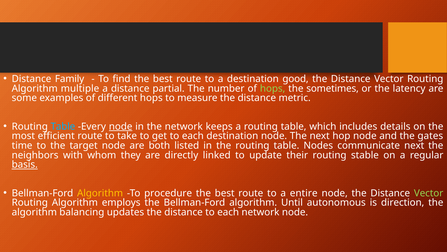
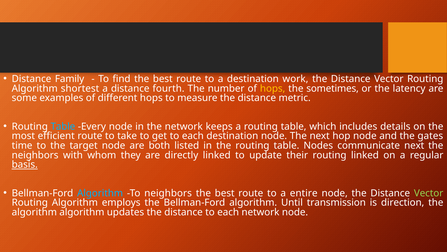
good: good -> work (295, 79)
multiple: multiple -> shortest (80, 88)
partial: partial -> fourth (169, 88)
hops colour: light green -> yellow (273, 88)
node underline: present -> none (121, 126)
routing stable: stable -> linked (365, 155)
Algorithm colour: yellow -> light blue (100, 193)
To procedure: procedure -> neighbors (168, 193)
autonomous: autonomous -> transmission (336, 202)
algorithm balancing: balancing -> algorithm (82, 212)
